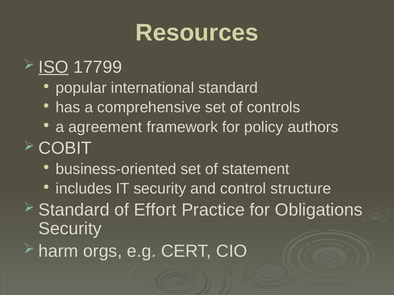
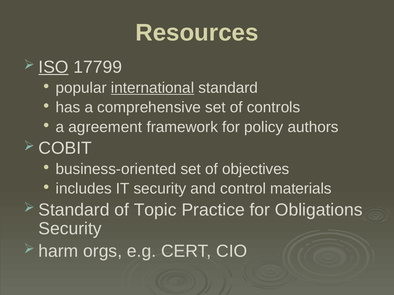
international underline: none -> present (153, 88)
statement: statement -> objectives (256, 169)
structure: structure -> materials (301, 189)
Effort: Effort -> Topic (155, 210)
